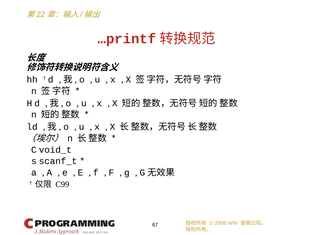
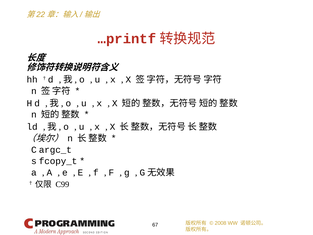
void_t: void_t -> argc_t (55, 150)
scanf_t: scanf_t -> fcopy_t (58, 161)
